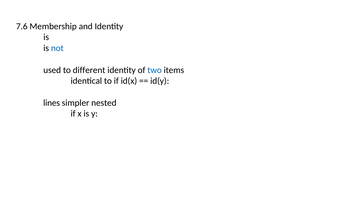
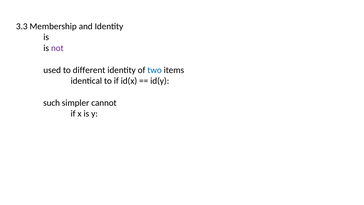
7.6: 7.6 -> 3.3 (22, 26)
not colour: blue -> purple (57, 48)
lines: lines -> such (52, 103)
nested: nested -> cannot (104, 103)
